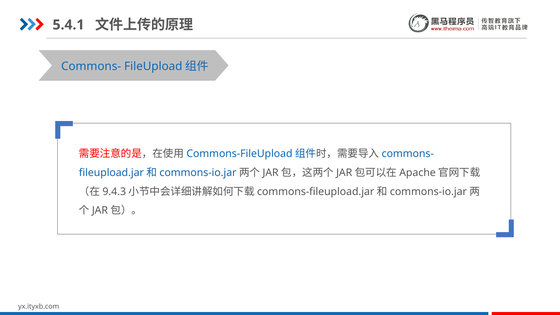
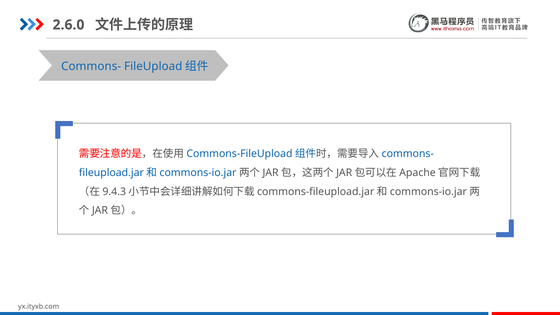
5.4.1: 5.4.1 -> 2.6.0 (68, 25)
